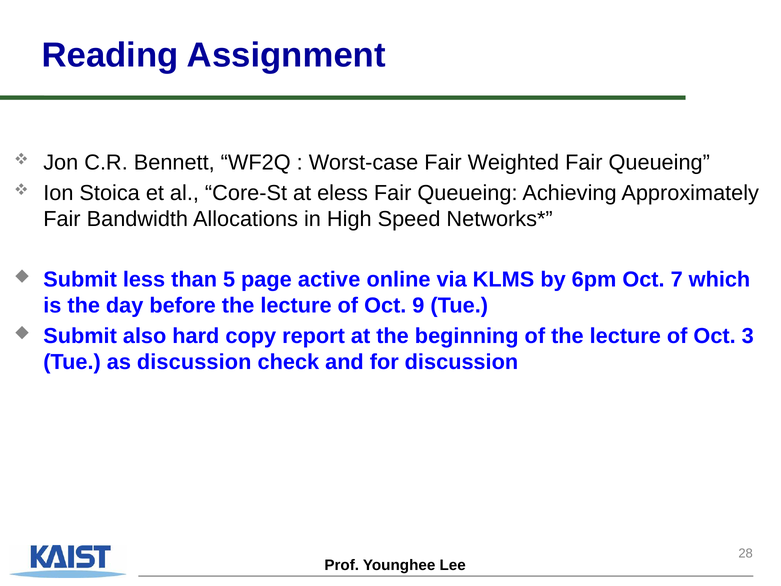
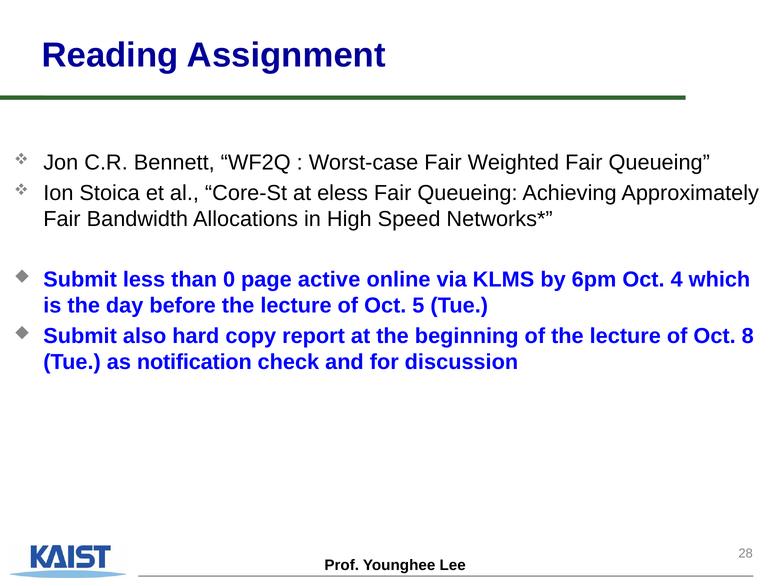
5: 5 -> 0 (229, 280)
7: 7 -> 4 (677, 280)
9: 9 -> 5 (418, 306)
3: 3 -> 8 (748, 336)
as discussion: discussion -> notification (194, 362)
